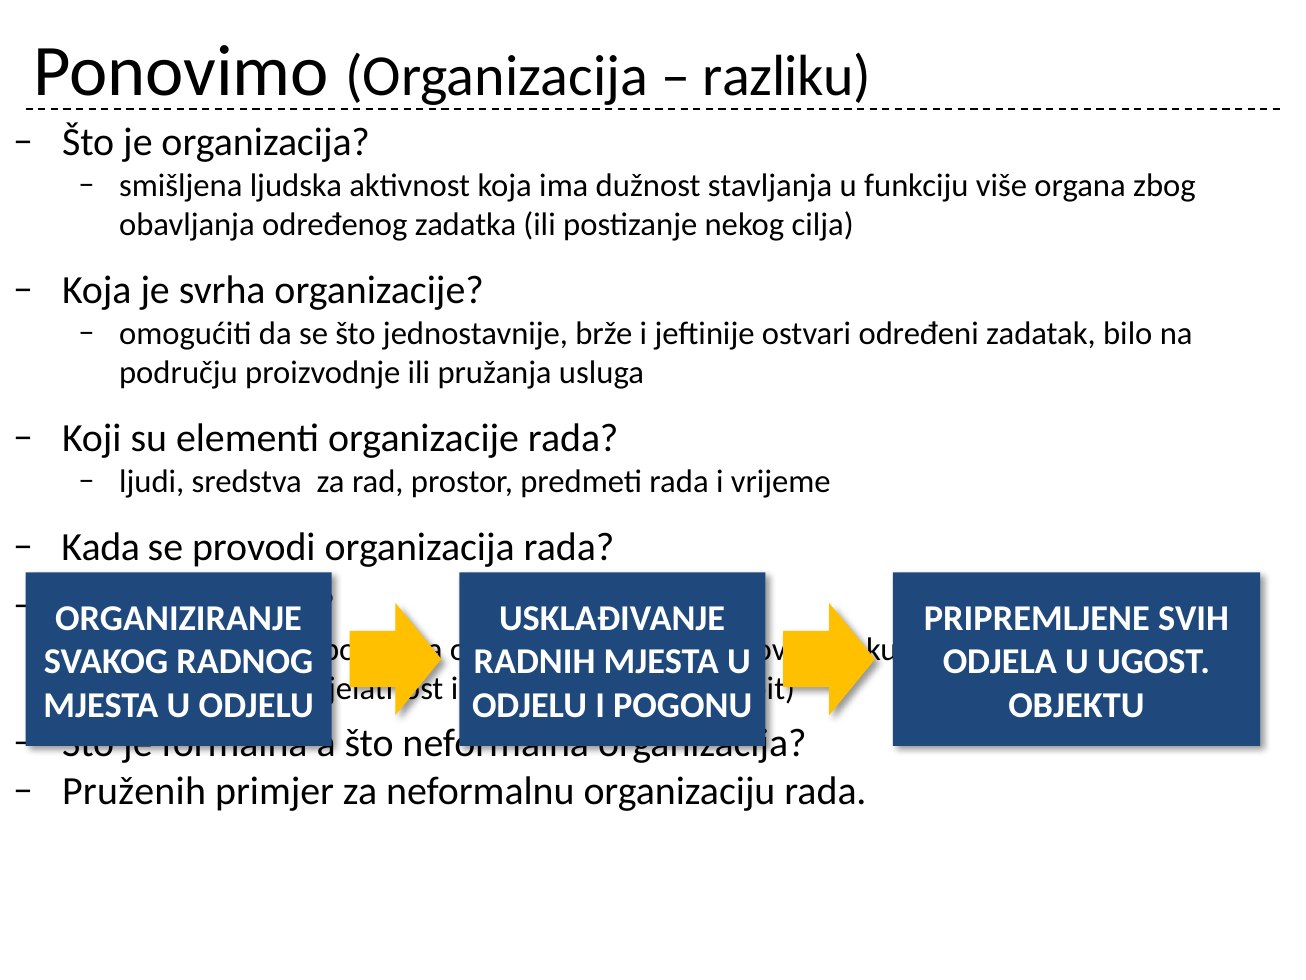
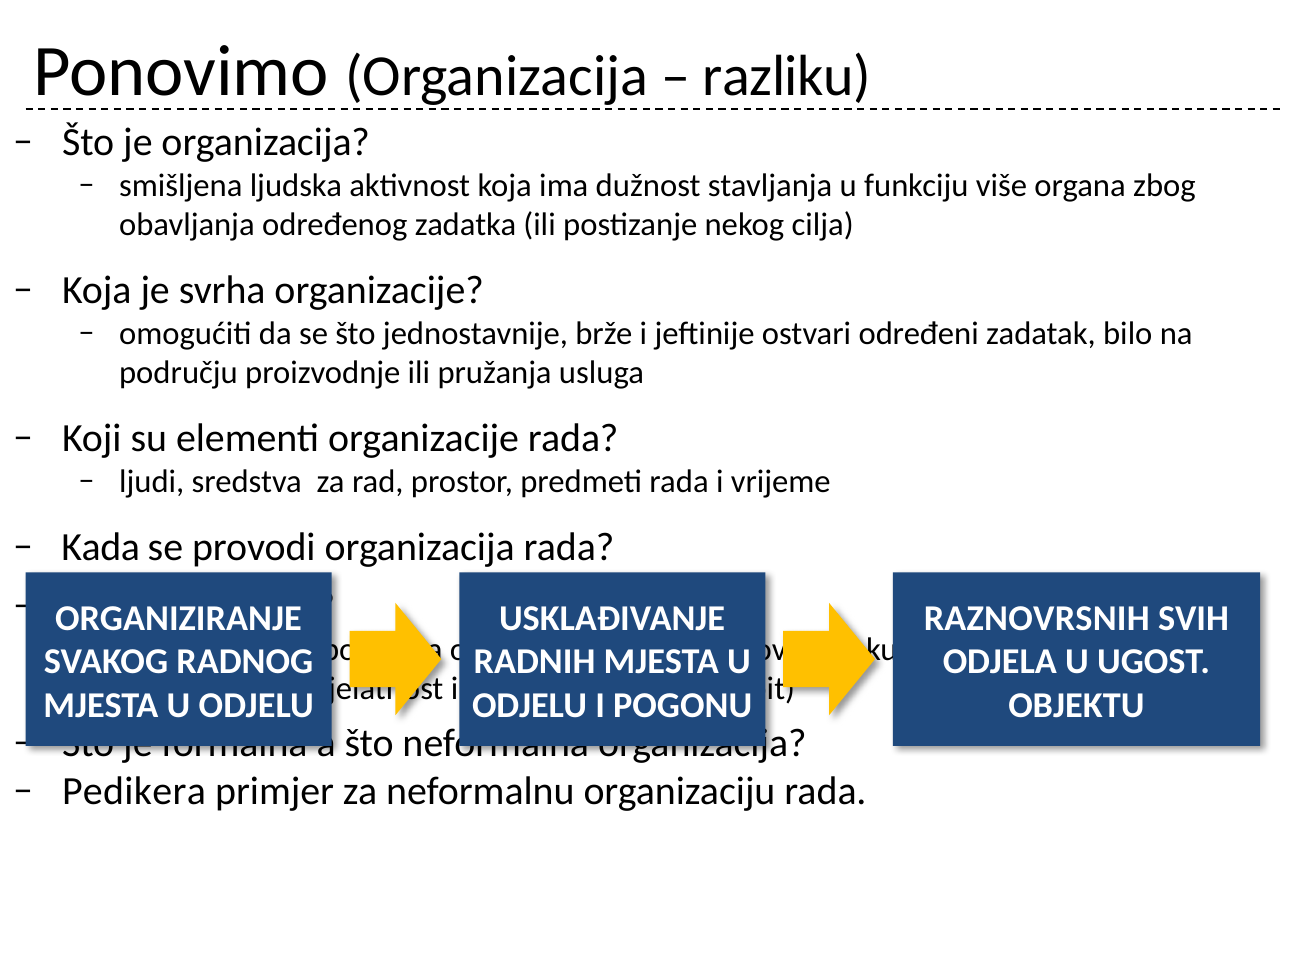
PRIPREMLJENE: PRIPREMLJENE -> RAZNOVRSNIH (1037, 618)
Pruženih: Pruženih -> Pedikera (134, 791)
